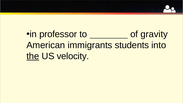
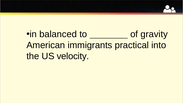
professor: professor -> balanced (58, 34)
students: students -> practical (132, 45)
the underline: present -> none (33, 56)
